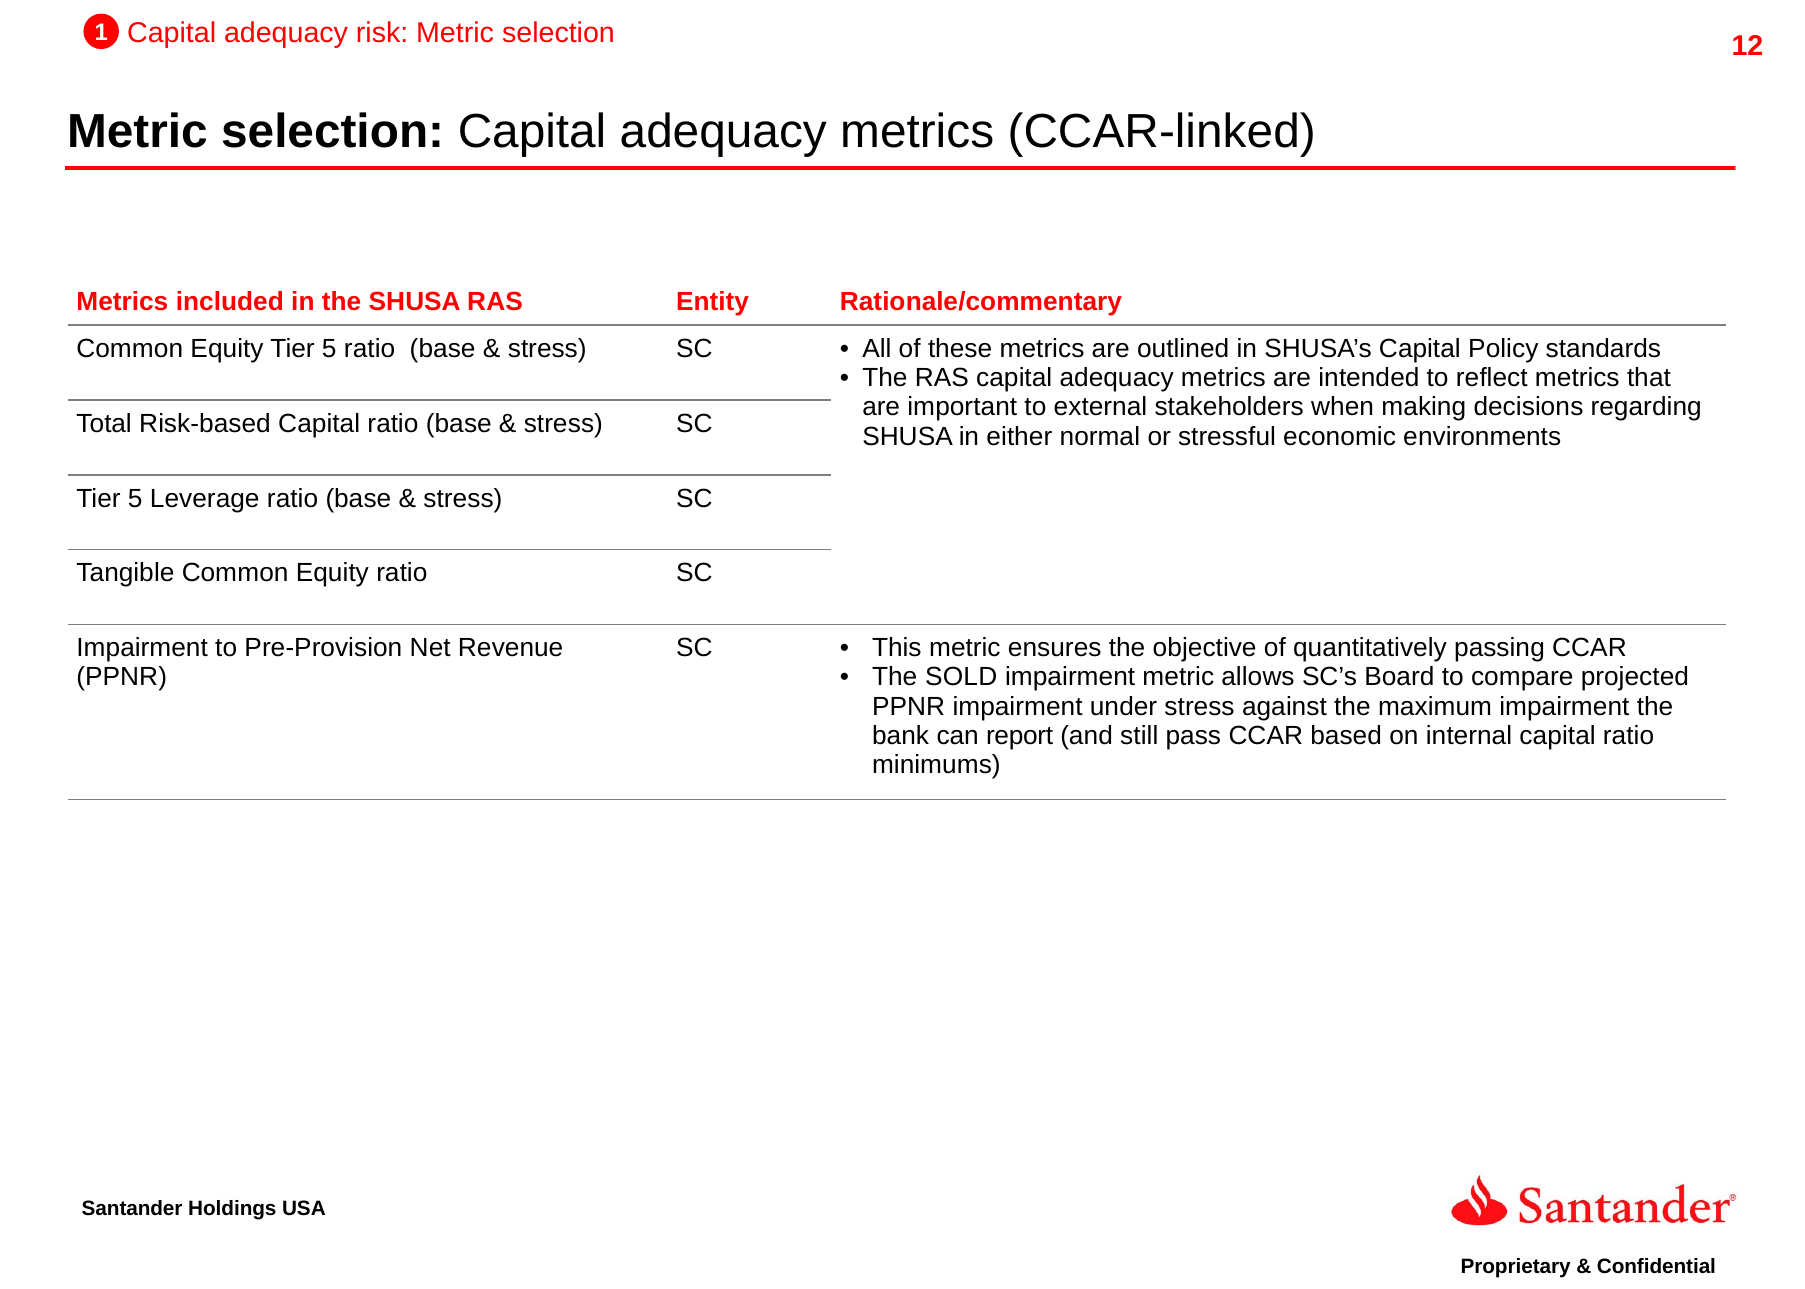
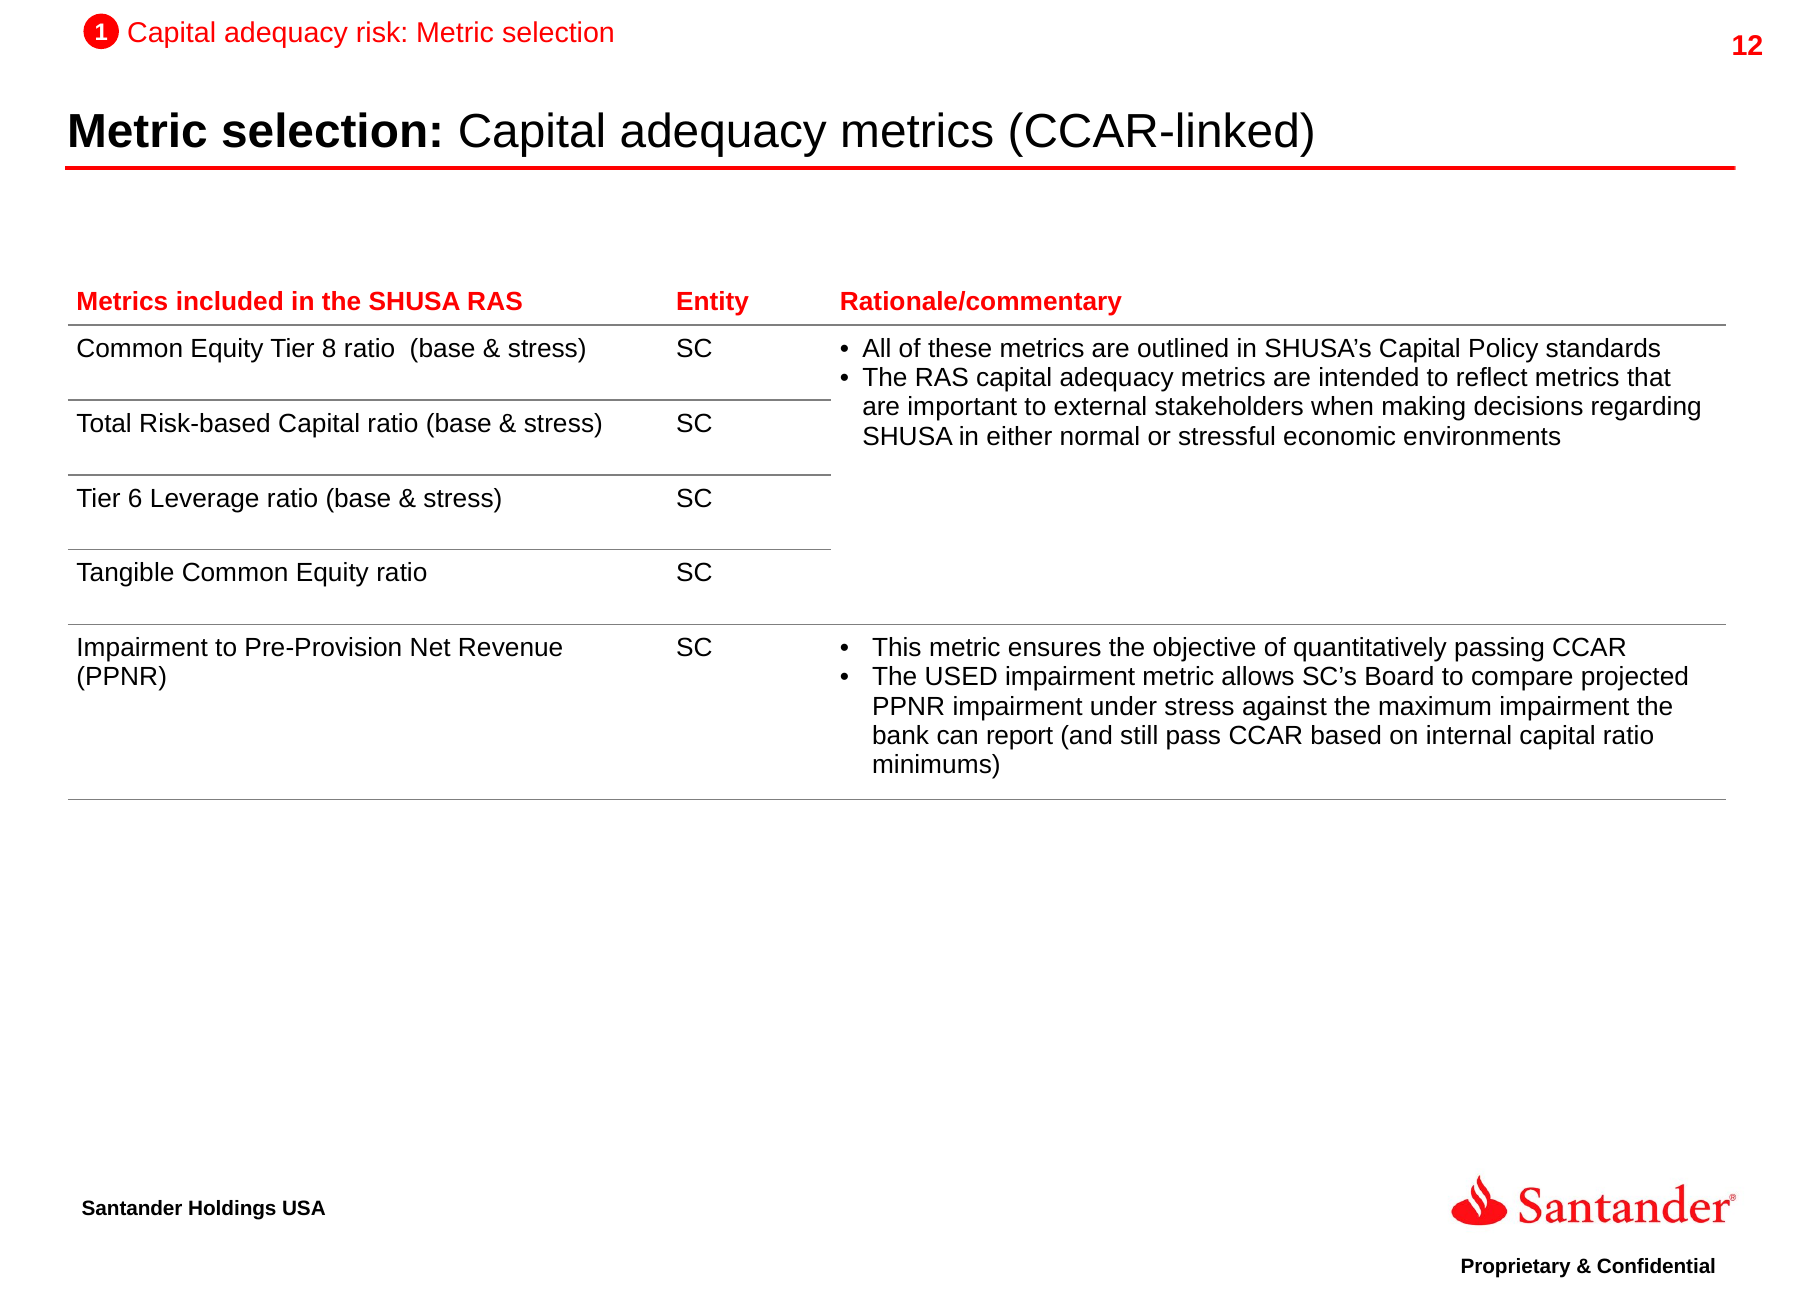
Equity Tier 5: 5 -> 8 (329, 349)
5: 5 -> 6 (135, 498)
SOLD: SOLD -> USED (961, 677)
